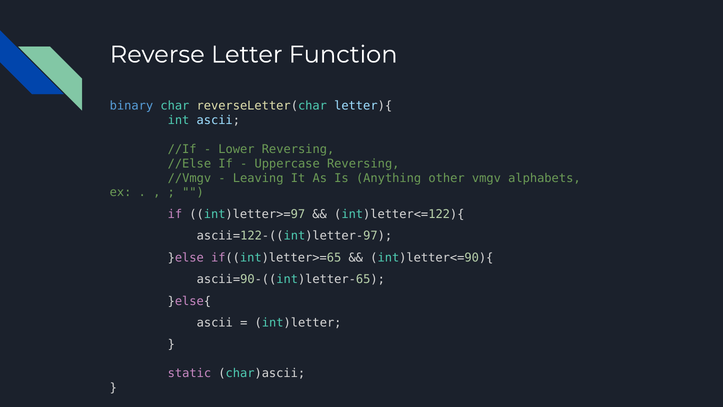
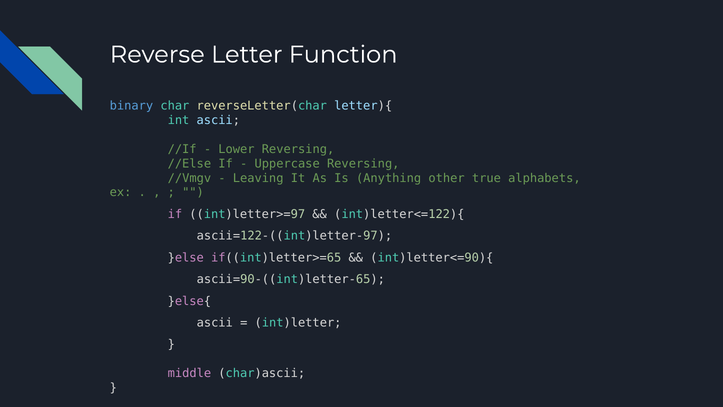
vmgv: vmgv -> true (486, 178)
static: static -> middle (189, 373)
